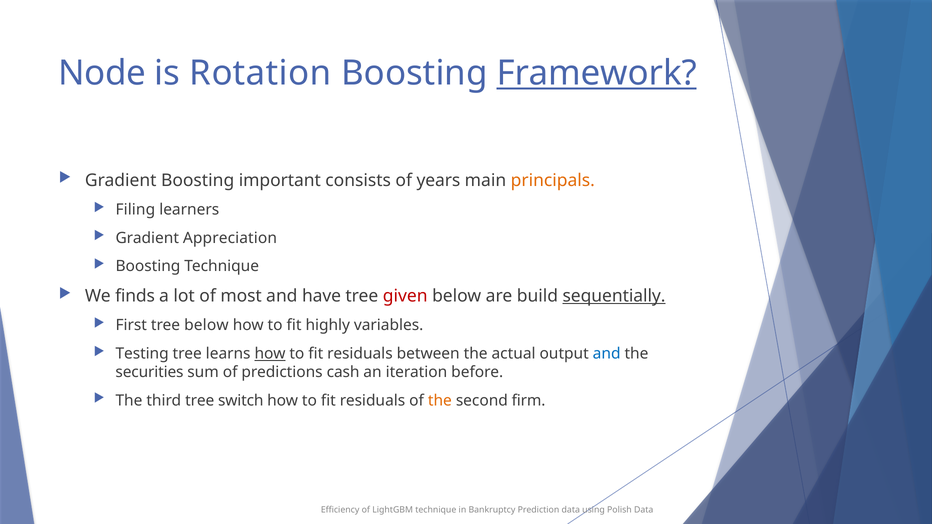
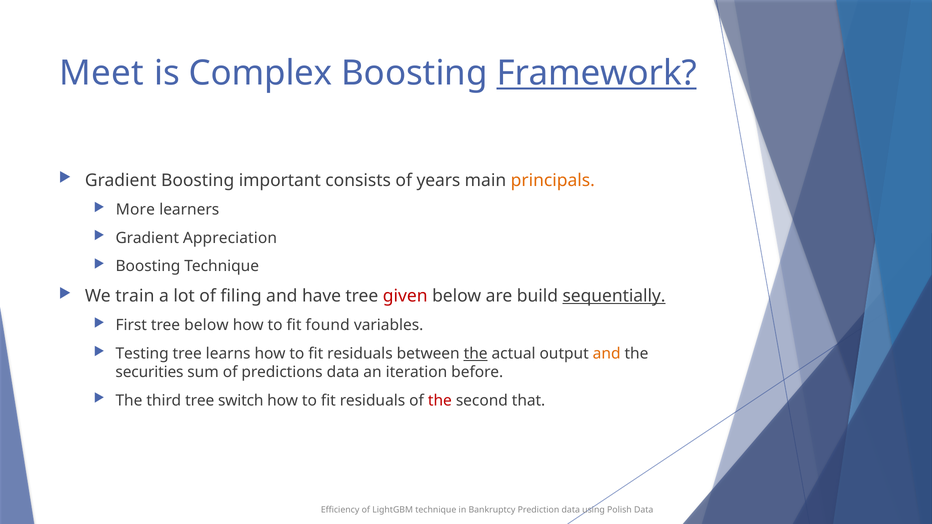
Node: Node -> Meet (102, 74)
Rotation: Rotation -> Complex (261, 74)
Filing: Filing -> More (135, 210)
finds: finds -> train (135, 296)
most: most -> filing (241, 296)
highly: highly -> found (328, 325)
how underline: present -> none (270, 354)
the underline: none -> present (476, 354)
and colour: blue -> orange (607, 354)
predictions cash: cash -> data (343, 372)
the colour: orange -> red (440, 401)
firm: firm -> that (529, 401)
